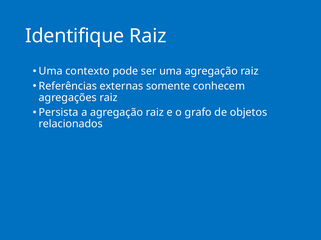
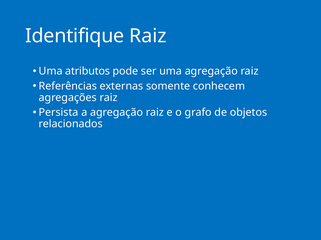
contexto: contexto -> atributos (88, 71)
